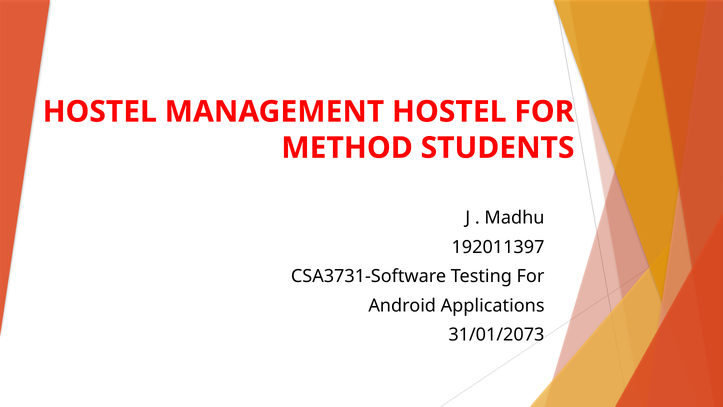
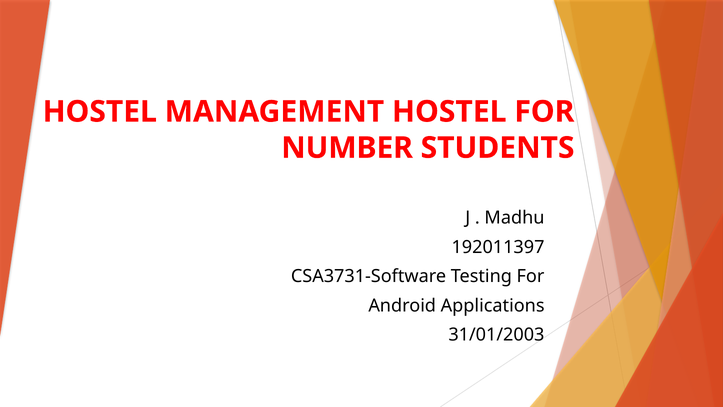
METHOD: METHOD -> NUMBER (347, 148)
31/01/2073: 31/01/2073 -> 31/01/2003 (496, 335)
